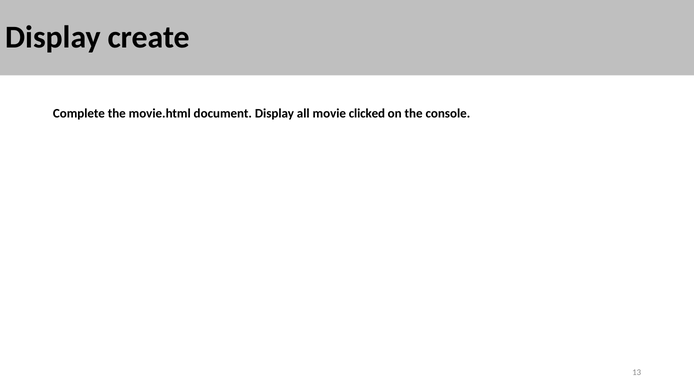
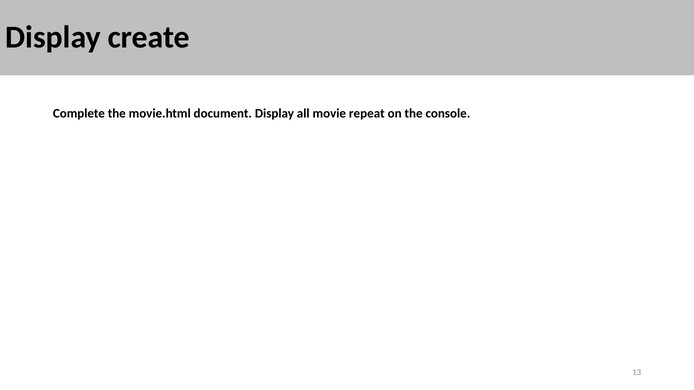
clicked: clicked -> repeat (367, 113)
